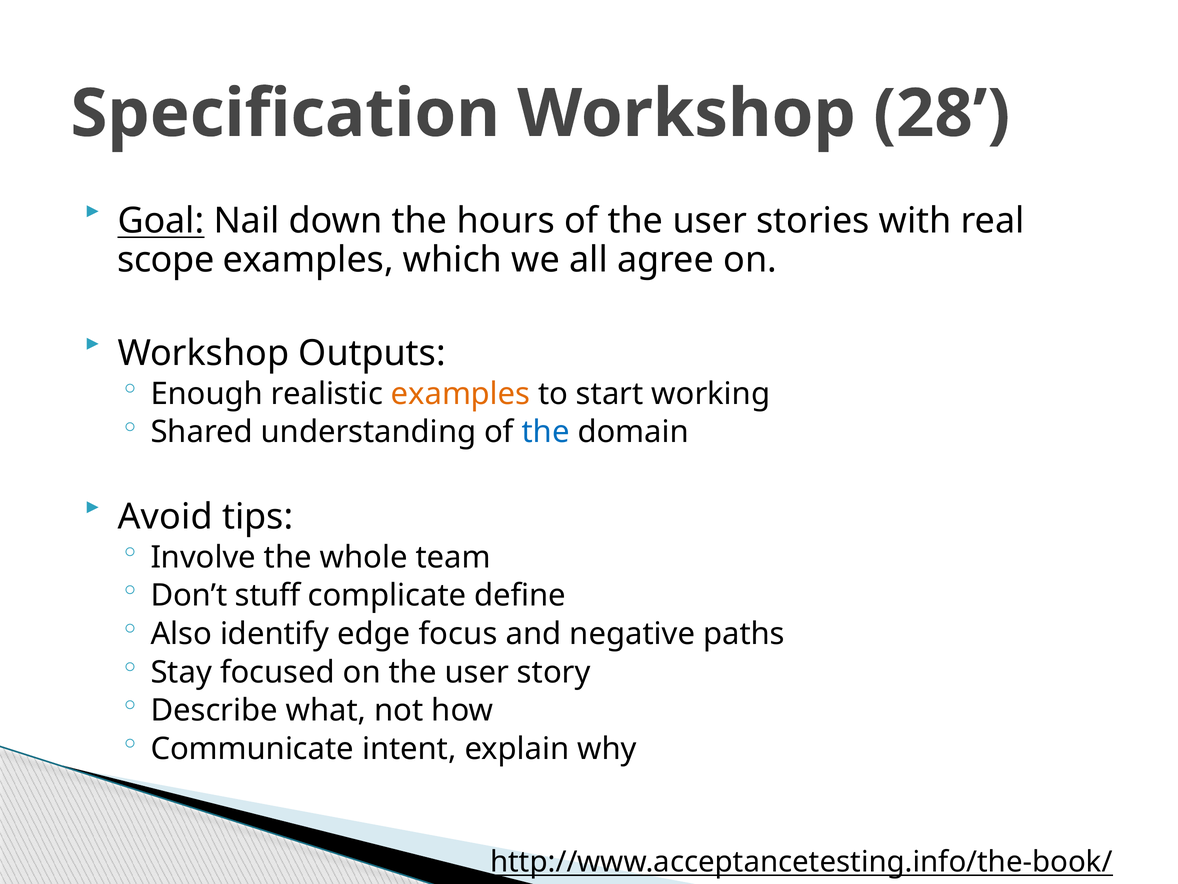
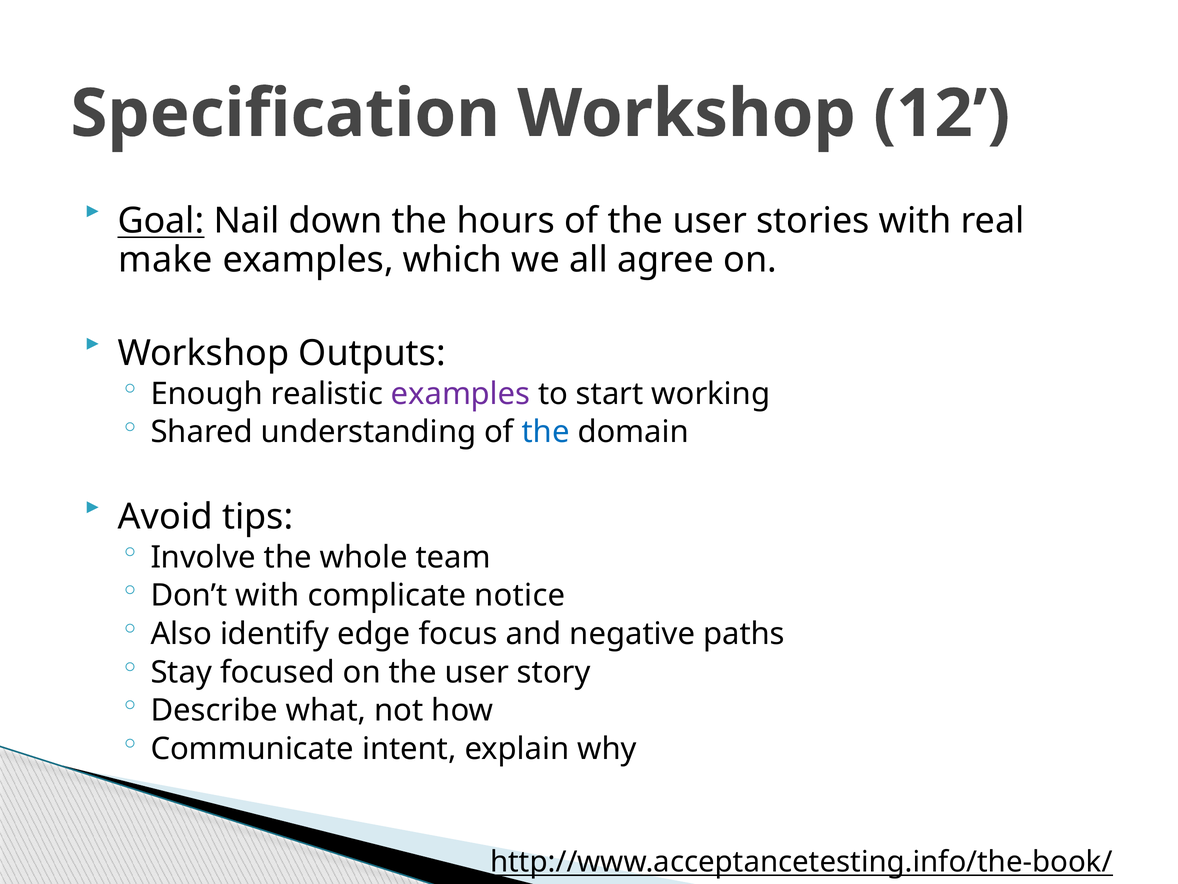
28: 28 -> 12 (942, 114)
scope: scope -> make (165, 260)
examples colour: orange -> purple (461, 394)
Don’t stuff: stuff -> with (267, 595)
define: define -> notice (520, 595)
